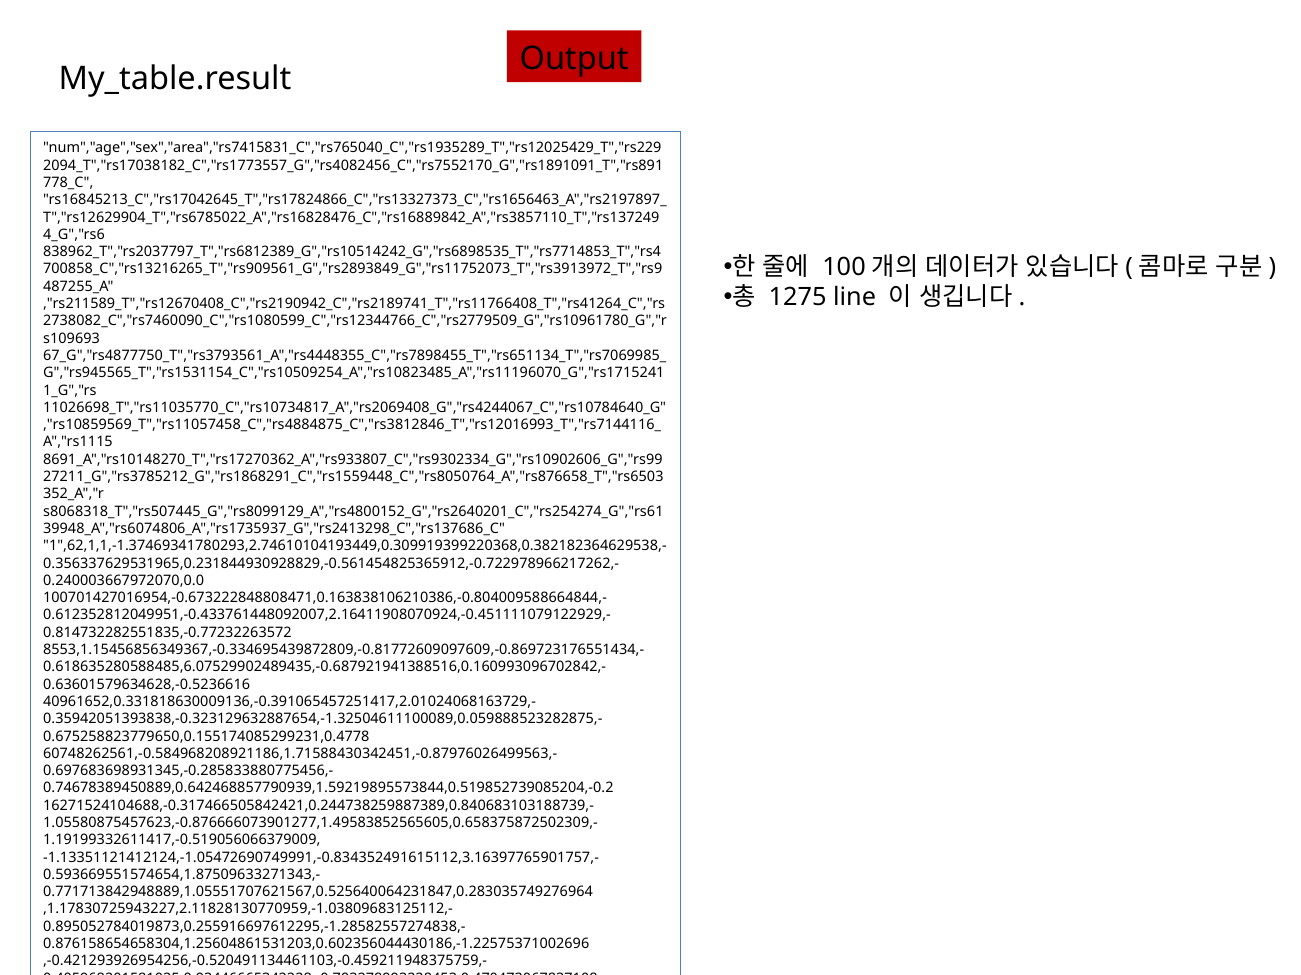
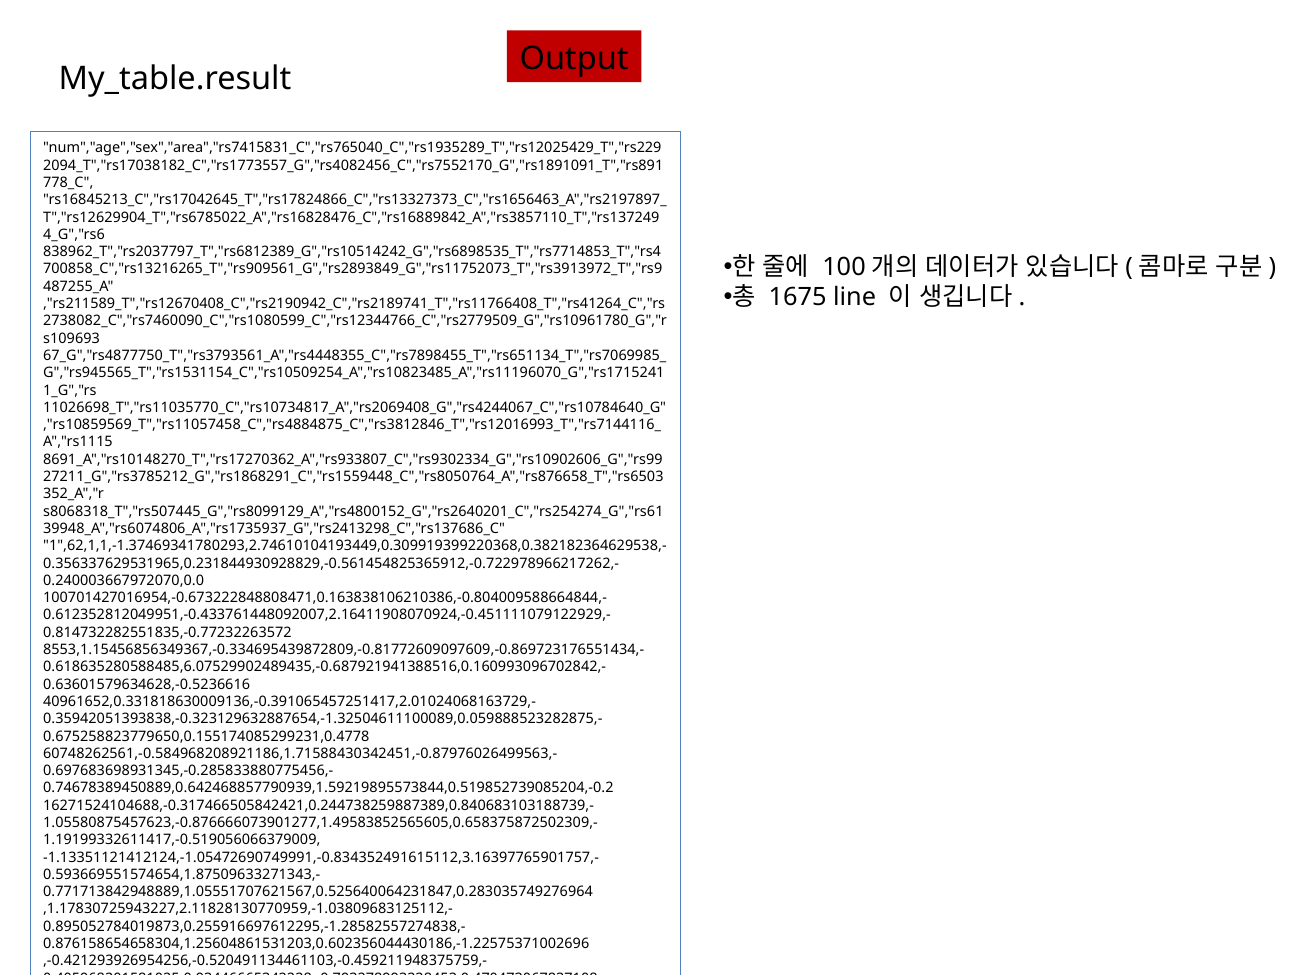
1275: 1275 -> 1675 (798, 298)
